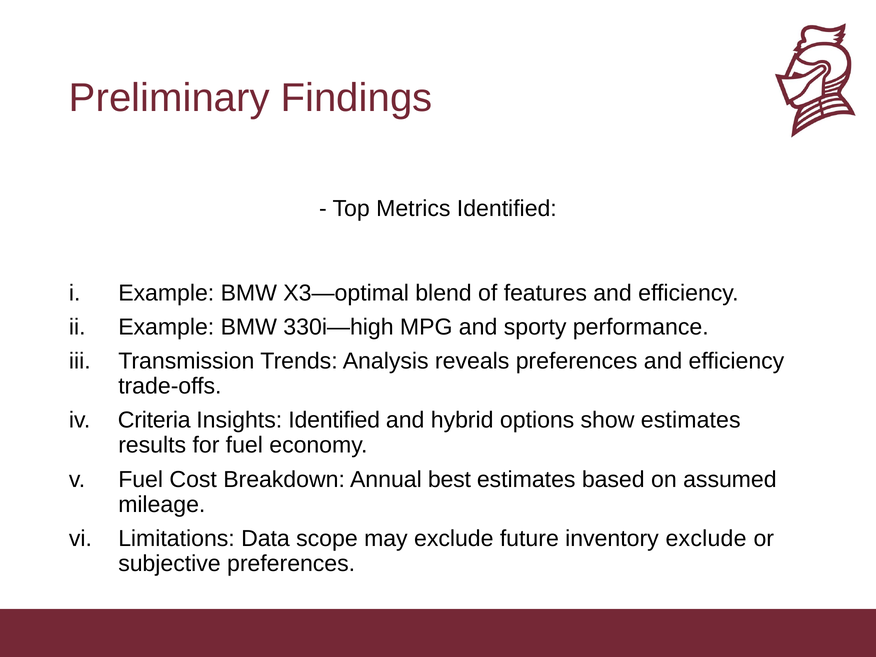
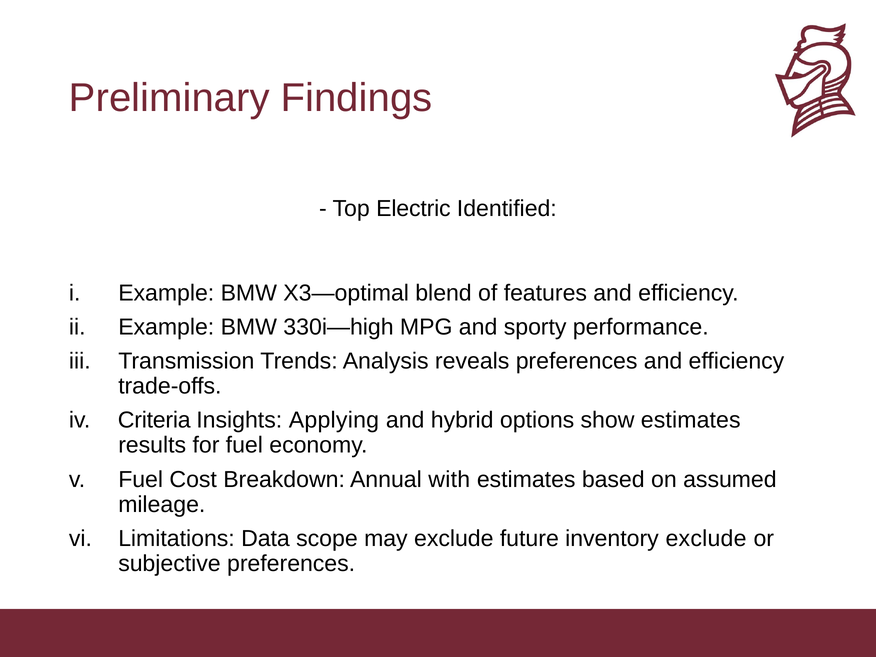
Metrics: Metrics -> Electric (413, 209)
Insights Identified: Identified -> Applying (334, 420)
best: best -> with (449, 479)
